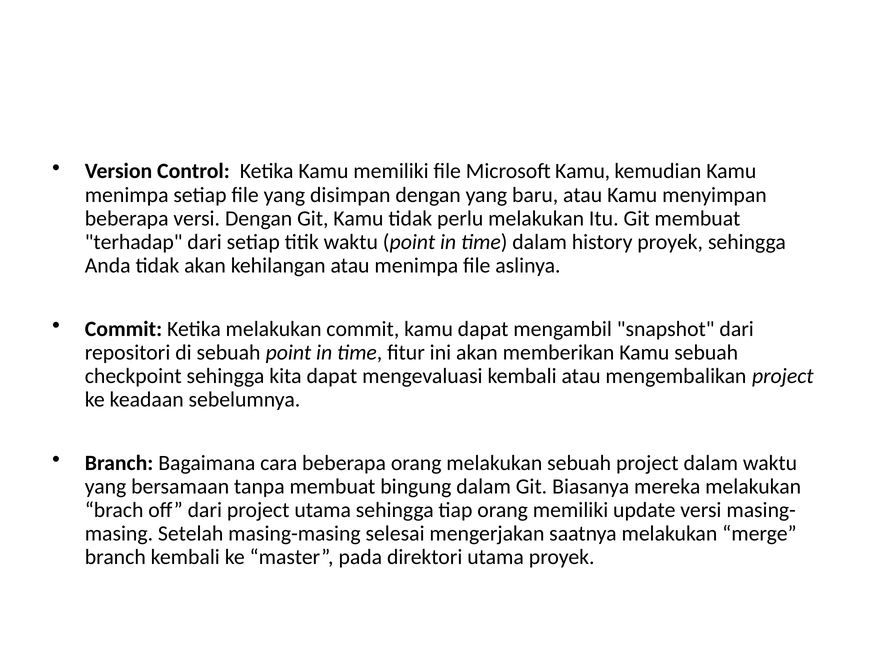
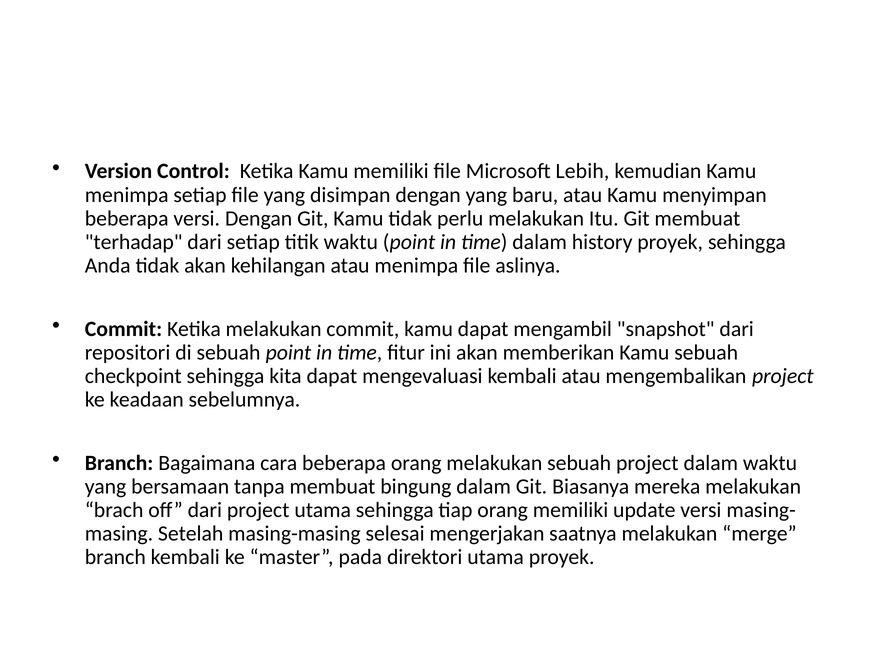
Microsoft Kamu: Kamu -> Lebih (582, 171)
